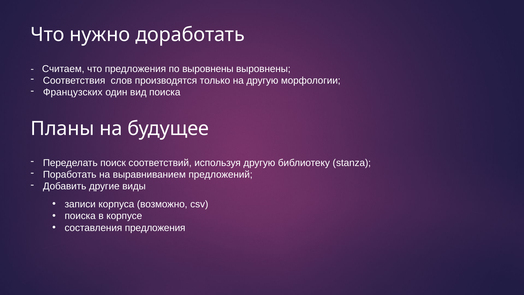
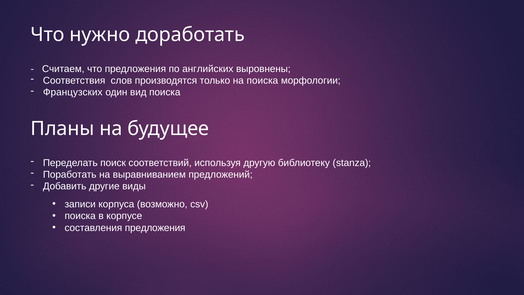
по выровнены: выровнены -> английских (208, 69)
на другую: другую -> поиска (262, 81)
